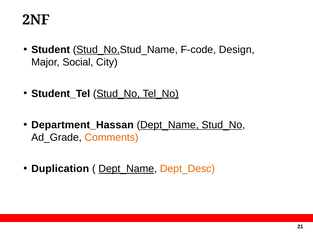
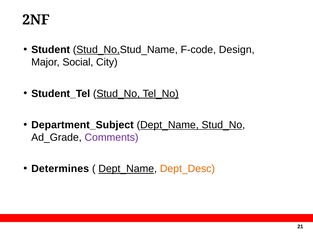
Department_Hassan: Department_Hassan -> Department_Subject (82, 125)
Comments colour: orange -> purple (111, 137)
Duplication: Duplication -> Determines (60, 169)
